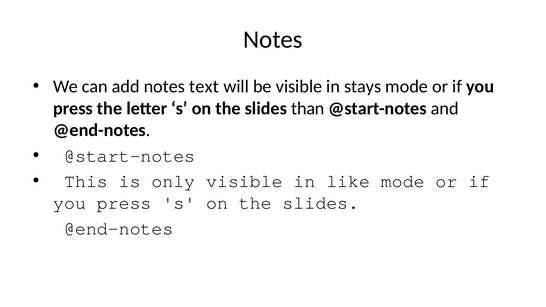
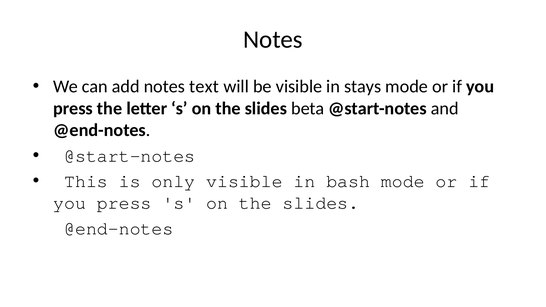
than: than -> beta (308, 108)
like: like -> bash (348, 181)
